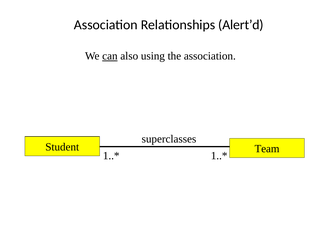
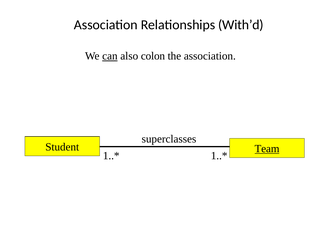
Alert’d: Alert’d -> With’d (241, 25)
using: using -> colon (153, 56)
Team underline: none -> present (267, 149)
